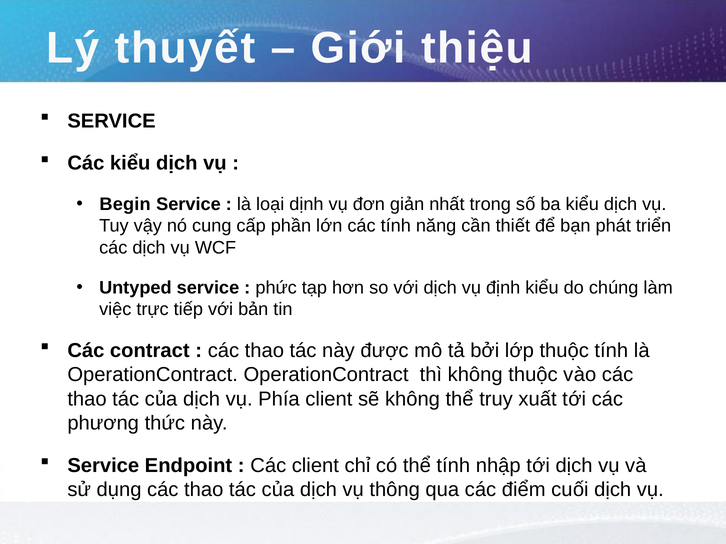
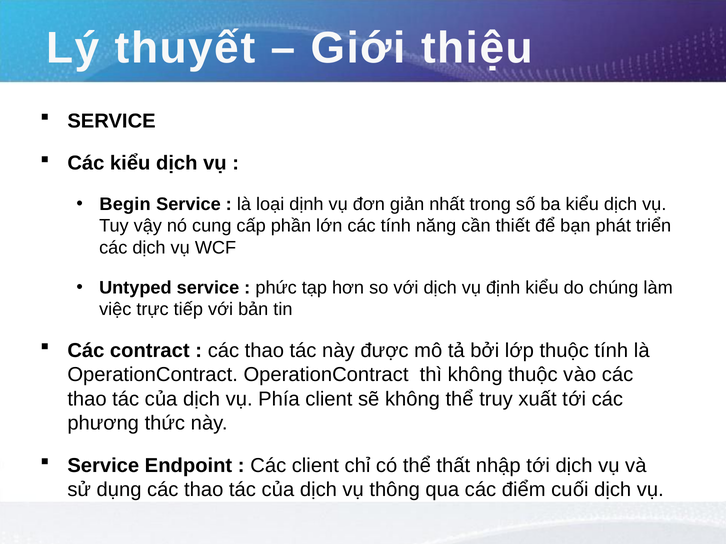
thể tính: tính -> thất (453, 466)
